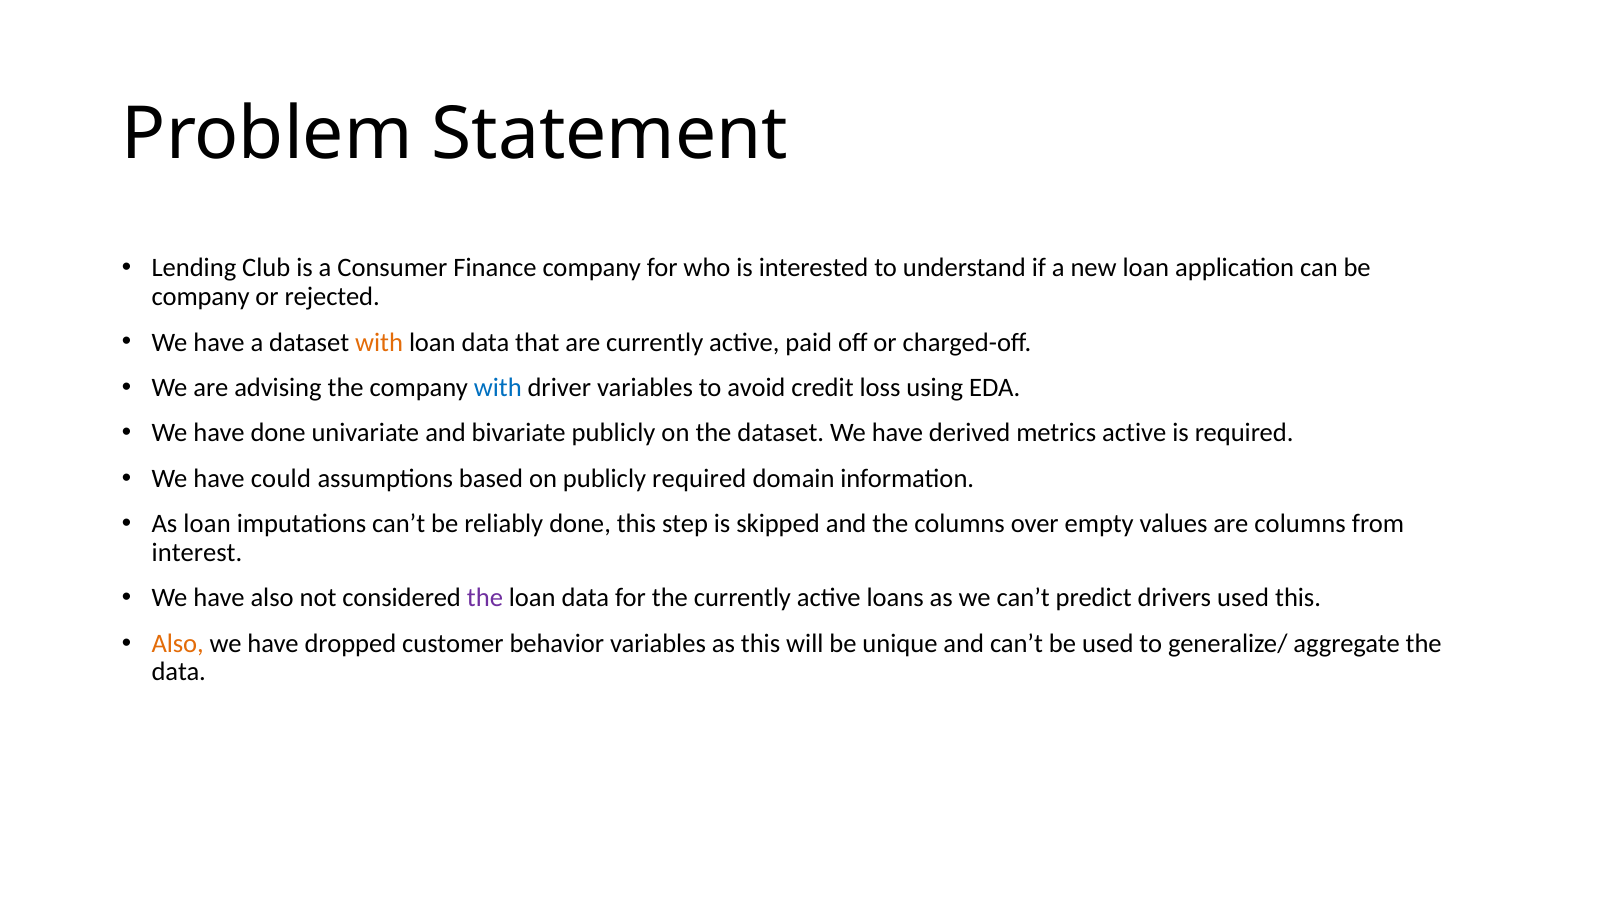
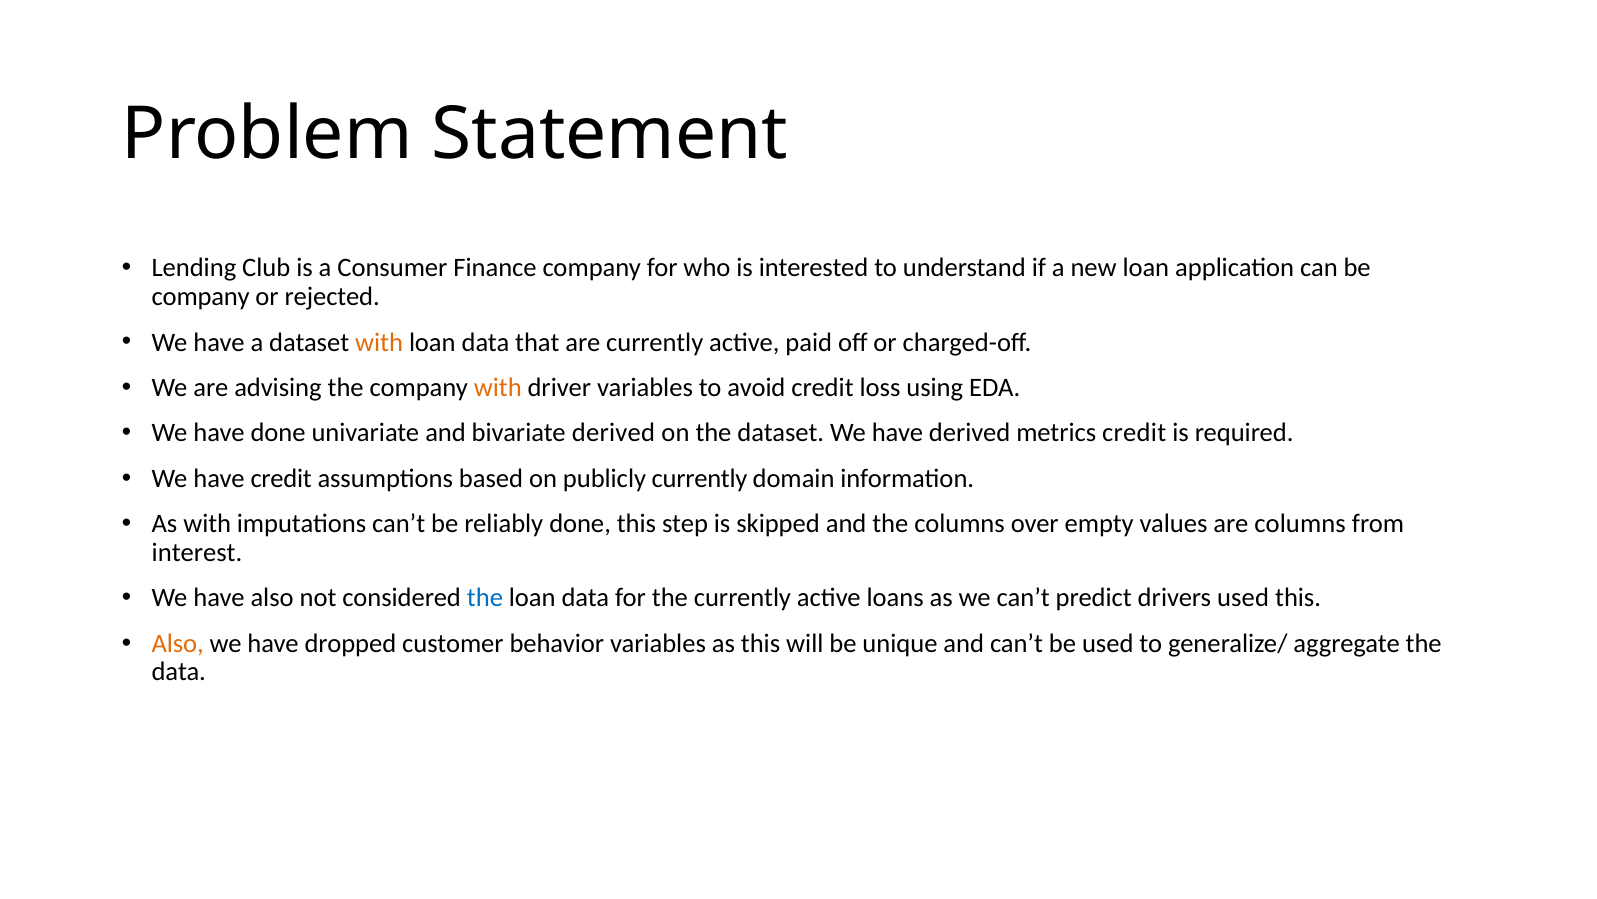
with colour: blue -> orange (498, 387)
bivariate publicly: publicly -> derived (613, 433)
metrics active: active -> credit (1134, 433)
have could: could -> credit (281, 478)
publicly required: required -> currently (700, 478)
As loan: loan -> with (207, 524)
the colour: purple -> blue (485, 598)
